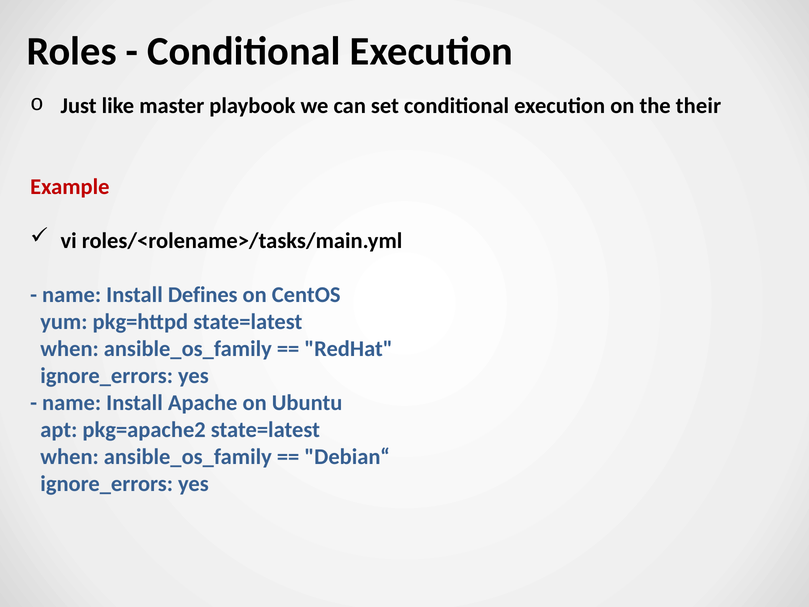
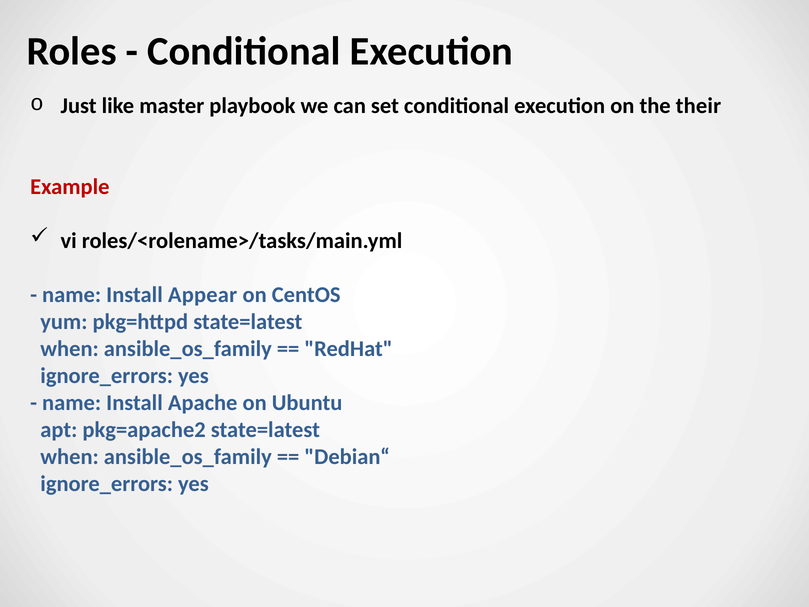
Defines: Defines -> Appear (203, 295)
